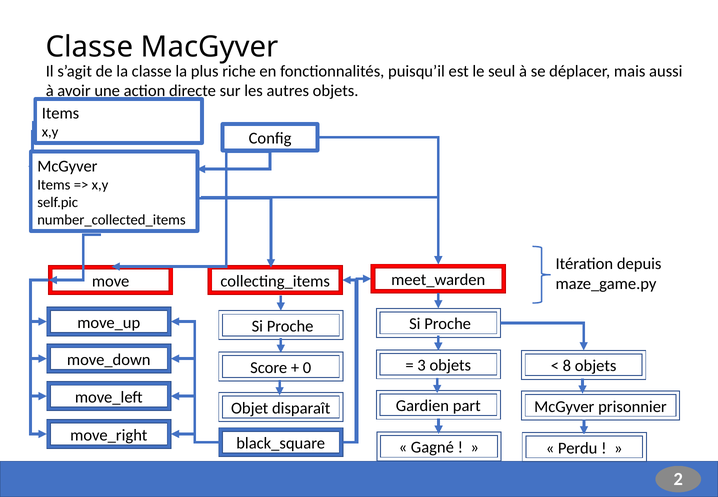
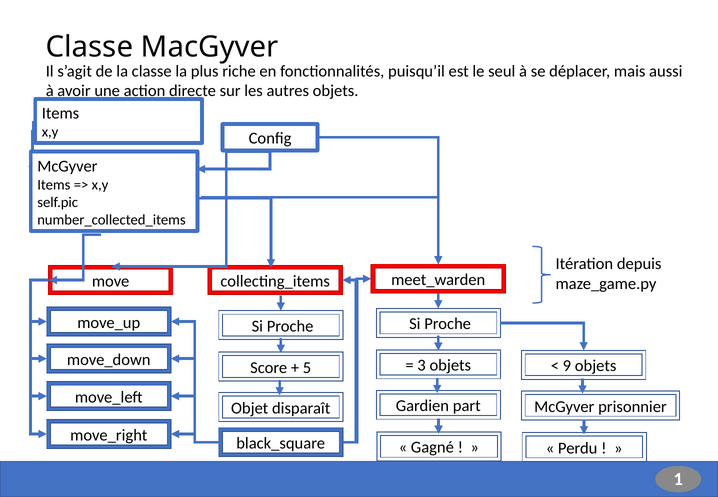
8: 8 -> 9 (567, 366)
0: 0 -> 5 (307, 368)
2: 2 -> 1 (678, 479)
